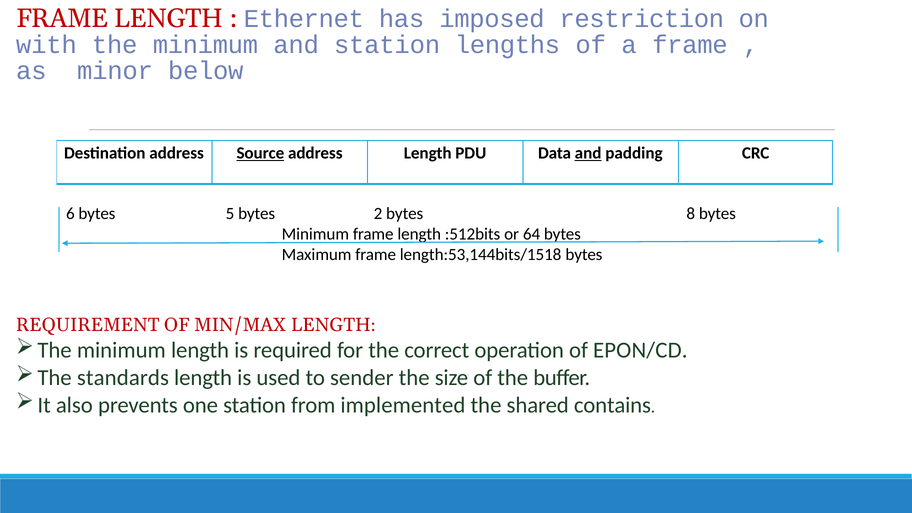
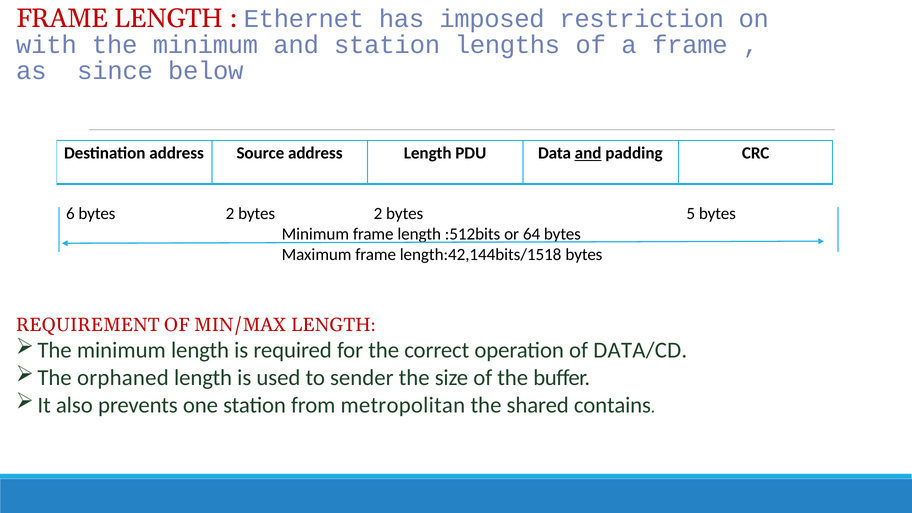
minor: minor -> since (115, 71)
Source underline: present -> none (260, 153)
6 bytes 5: 5 -> 2 (230, 213)
8: 8 -> 5 (691, 213)
length:53,144bits/1518: length:53,144bits/1518 -> length:42,144bits/1518 (481, 254)
EPON/CD: EPON/CD -> DATA/CD (640, 350)
standards: standards -> orphaned (123, 378)
implemented: implemented -> metropolitan (403, 405)
